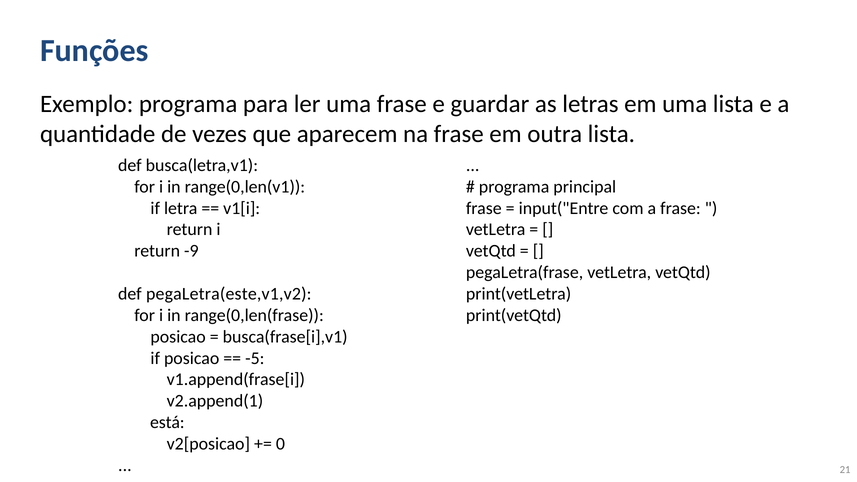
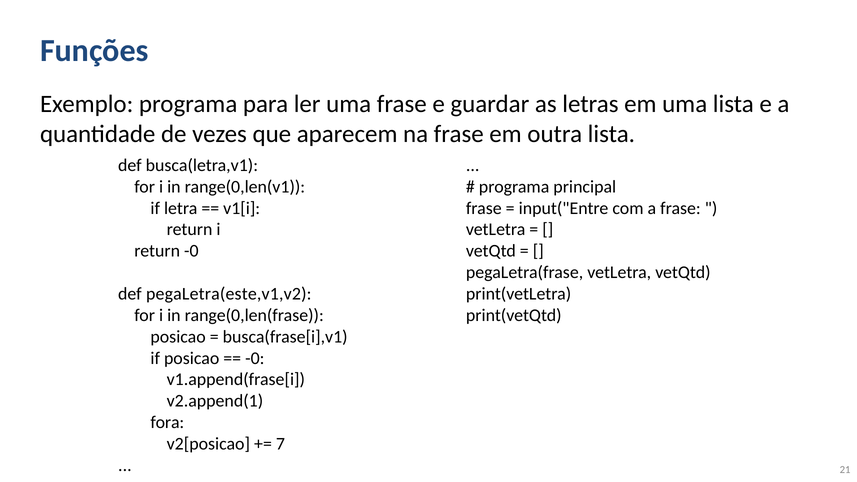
return -9: -9 -> -0 (191, 251)
-5: -5 -> -0 (255, 358)
está: está -> fora (167, 423)
0: 0 -> 7 (280, 444)
